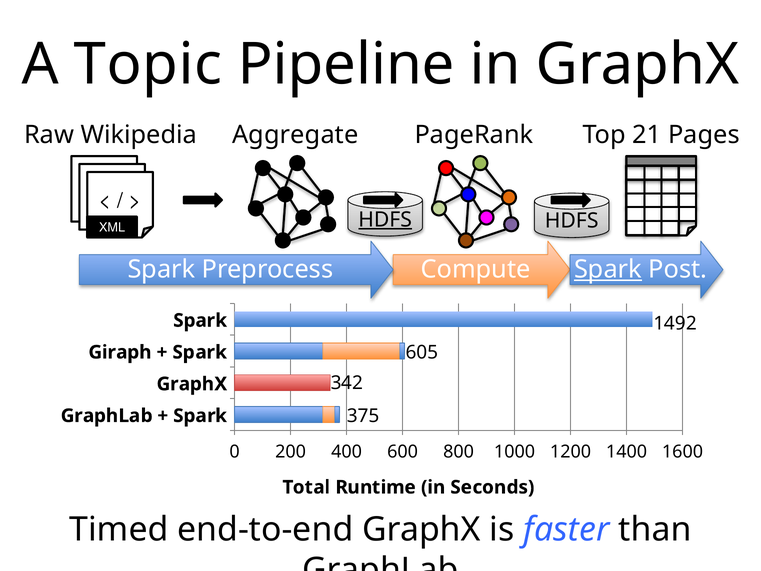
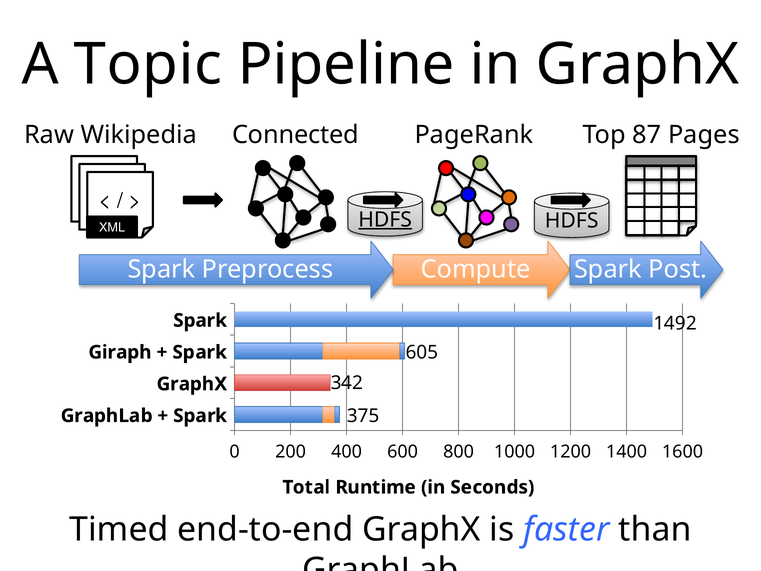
Aggregate: Aggregate -> Connected (295, 135)
21: 21 -> 87 (647, 135)
Spark underline: present -> none (608, 269)
